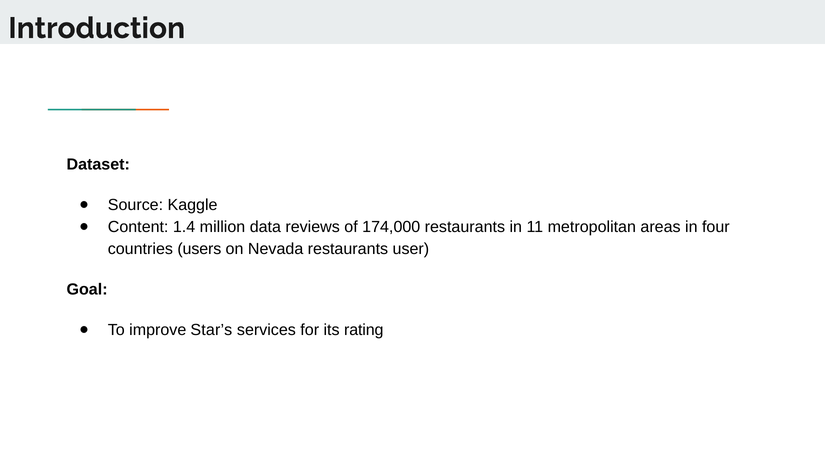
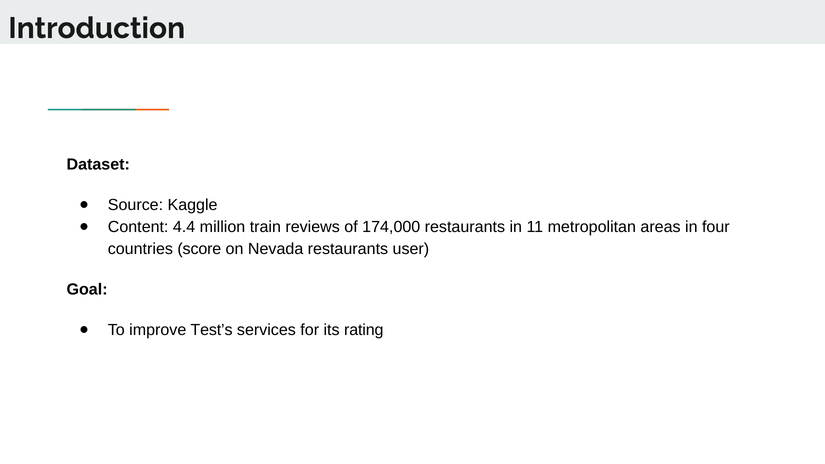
1.4: 1.4 -> 4.4 (184, 227)
data: data -> train (265, 227)
users: users -> score (199, 249)
Star’s: Star’s -> Test’s (212, 330)
